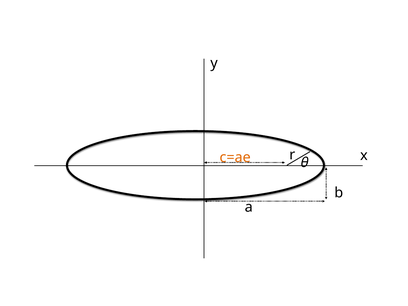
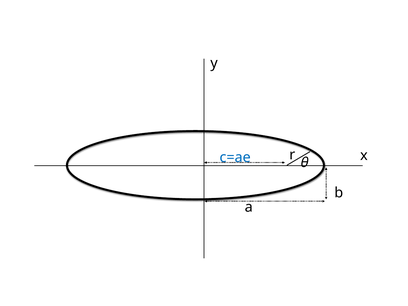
c=ae colour: orange -> blue (235, 157)
